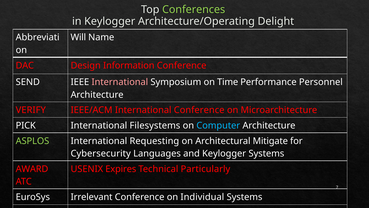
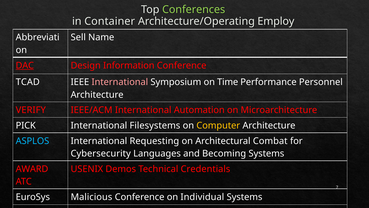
in Keylogger: Keylogger -> Container (110, 21)
Delight: Delight -> Employ (276, 21)
Will: Will -> Sell (78, 37)
DAC underline: none -> present (25, 65)
SEND: SEND -> TCAD (28, 82)
International Conference: Conference -> Automation (199, 110)
Computer colour: light blue -> yellow (218, 125)
ASPLOS colour: light green -> light blue (32, 141)
Mitigate: Mitigate -> Combat (270, 141)
and Keylogger: Keylogger -> Becoming (224, 153)
Expires: Expires -> Demos (121, 169)
Particularly: Particularly -> Credentials (205, 169)
Irrelevant: Irrelevant -> Malicious (91, 197)
